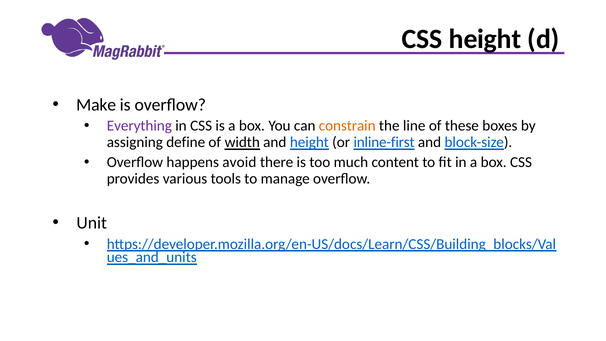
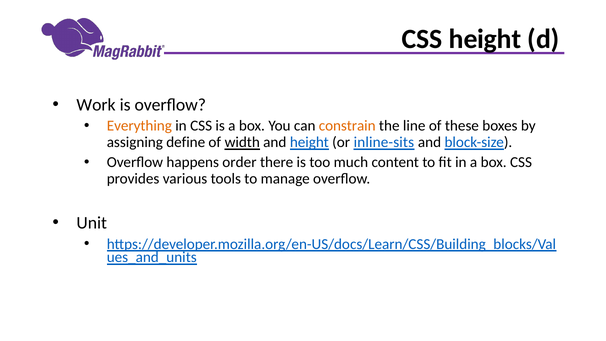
Make: Make -> Work (96, 105)
Everything colour: purple -> orange (139, 126)
inline-first: inline-first -> inline-sits (384, 142)
avoid: avoid -> order (239, 162)
